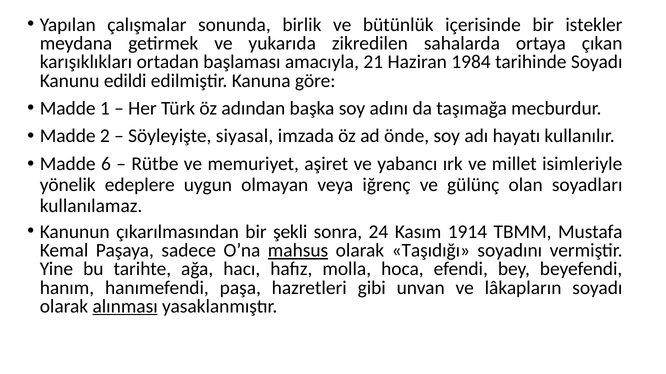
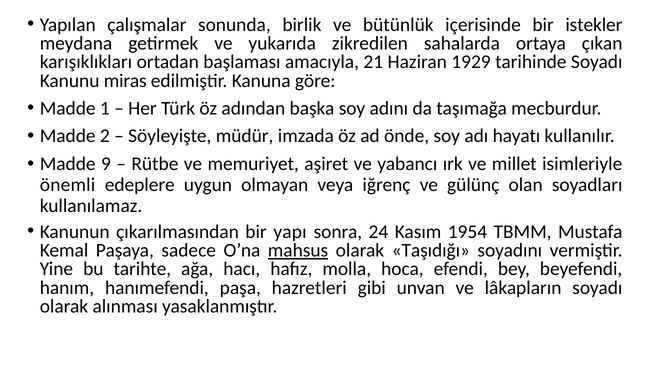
1984: 1984 -> 1929 (471, 62)
edildi: edildi -> miras (125, 81)
siyasal: siyasal -> müdür (245, 136)
6: 6 -> 9 (106, 164)
yönelik: yönelik -> önemli (68, 185)
şekli: şekli -> yapı (290, 232)
1914: 1914 -> 1954 (467, 232)
alınması underline: present -> none (125, 307)
